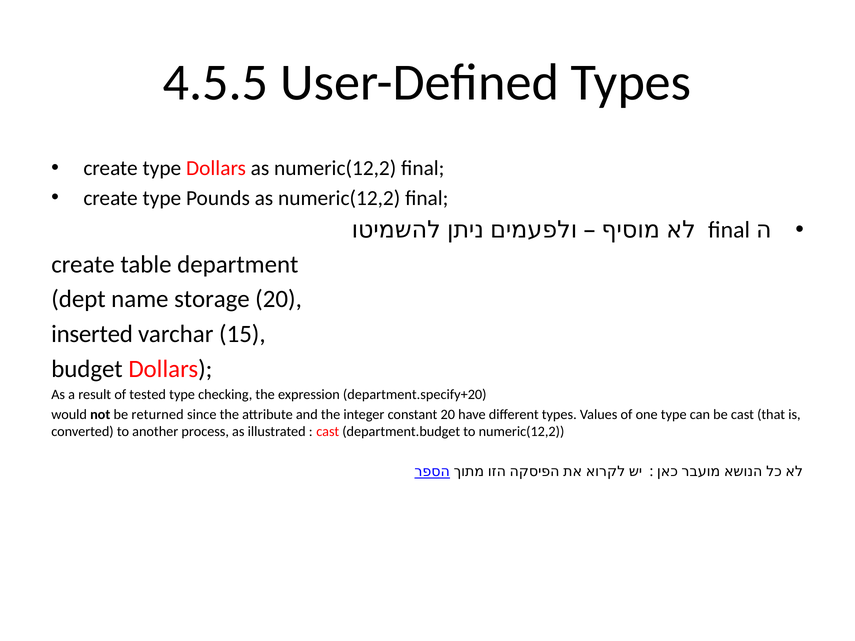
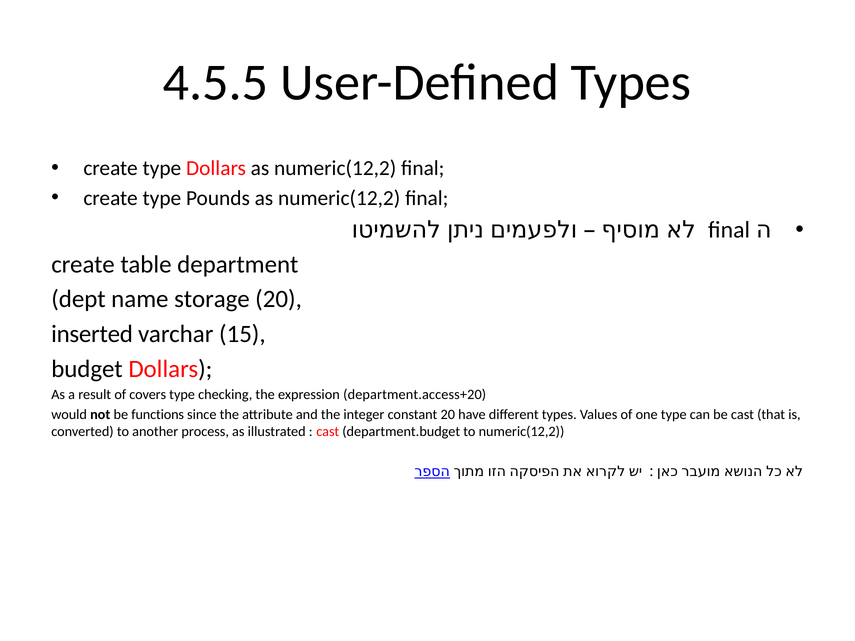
tested: tested -> covers (148, 395)
department.specify+20: department.specify+20 -> department.access+20 (415, 395)
returned: returned -> functions (158, 415)
